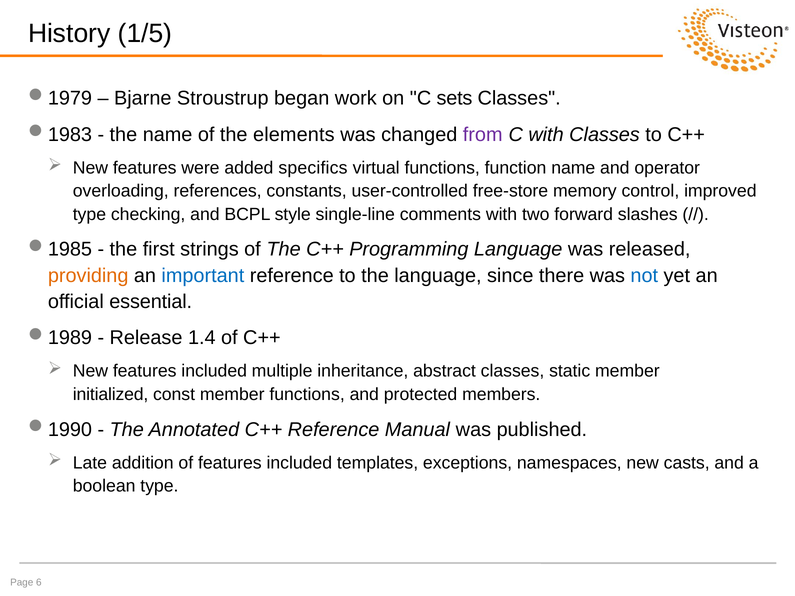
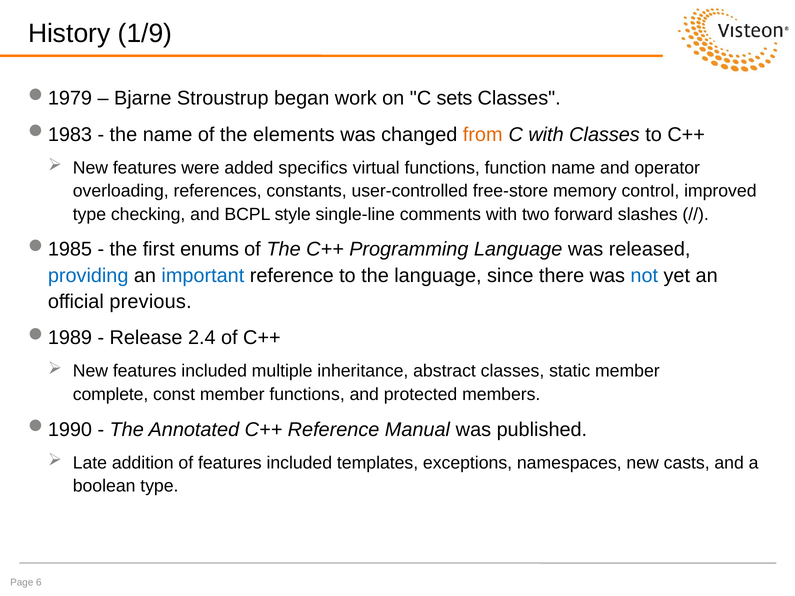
1/5: 1/5 -> 1/9 (145, 34)
from colour: purple -> orange (483, 135)
strings: strings -> enums (210, 249)
providing colour: orange -> blue (88, 276)
essential: essential -> previous (151, 302)
1.4: 1.4 -> 2.4 (202, 338)
initialized: initialized -> complete (111, 395)
